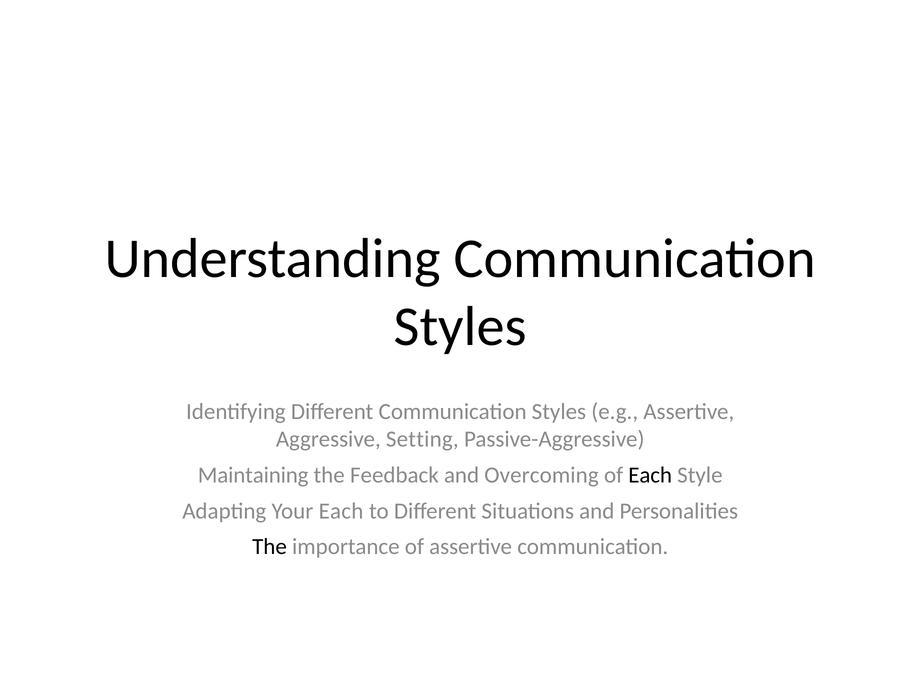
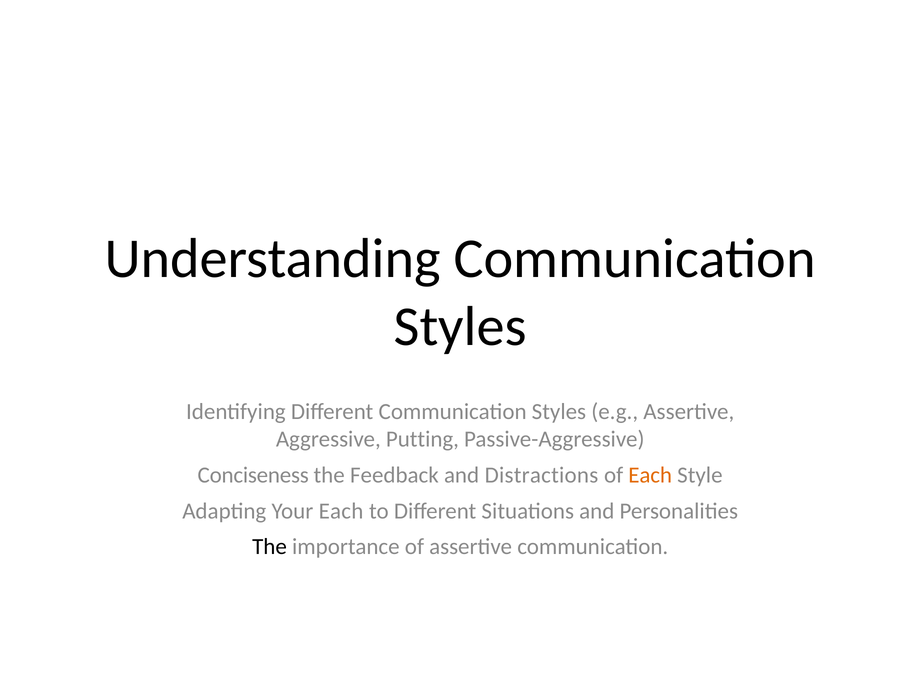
Setting: Setting -> Putting (422, 439)
Maintaining: Maintaining -> Conciseness (253, 475)
Overcoming: Overcoming -> Distractions (541, 475)
Each colour: black -> orange (650, 475)
